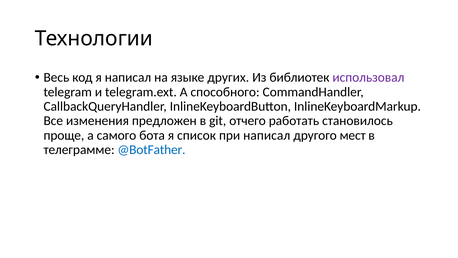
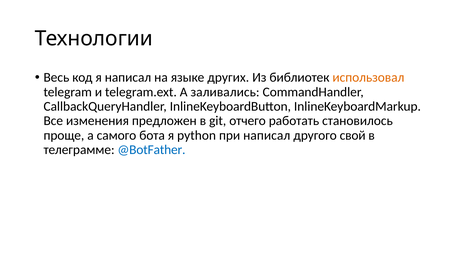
использовал colour: purple -> orange (368, 77)
способного: способного -> заливались (225, 92)
список: список -> python (197, 135)
мест: мест -> свой (353, 135)
